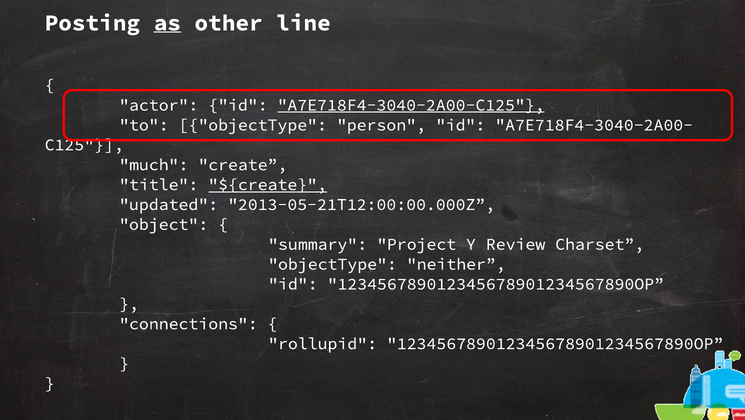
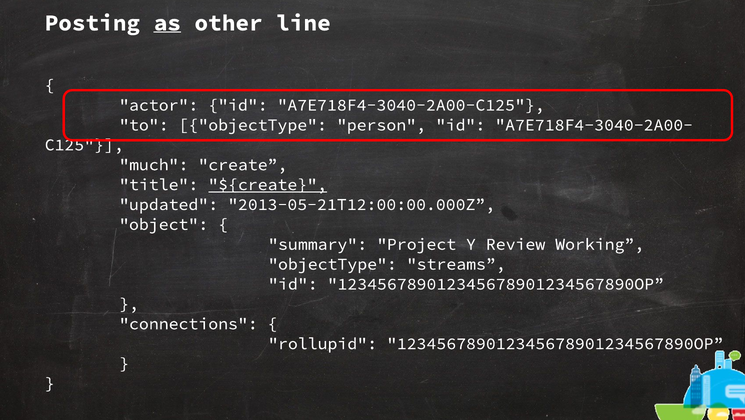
A7E718F4-3040-2A00-C125 underline: present -> none (411, 105)
Charset: Charset -> Working (600, 244)
neither: neither -> streams (456, 264)
